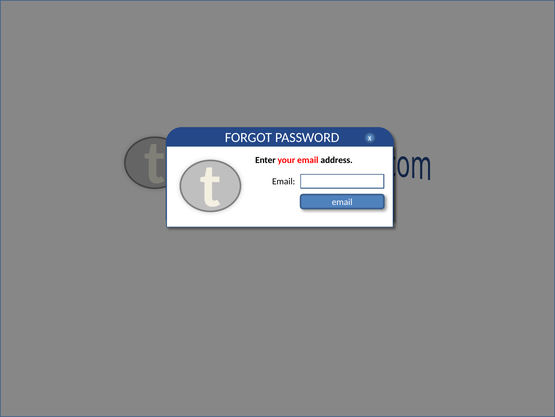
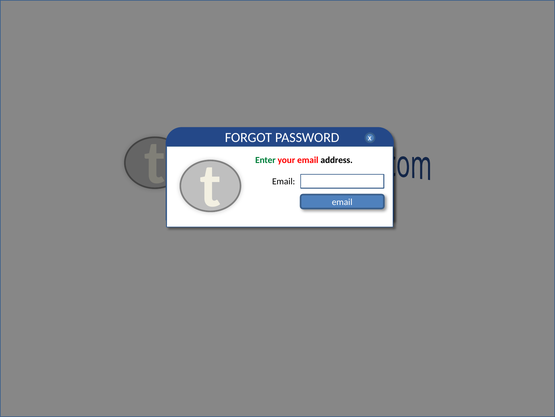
Enter colour: black -> green (265, 160)
